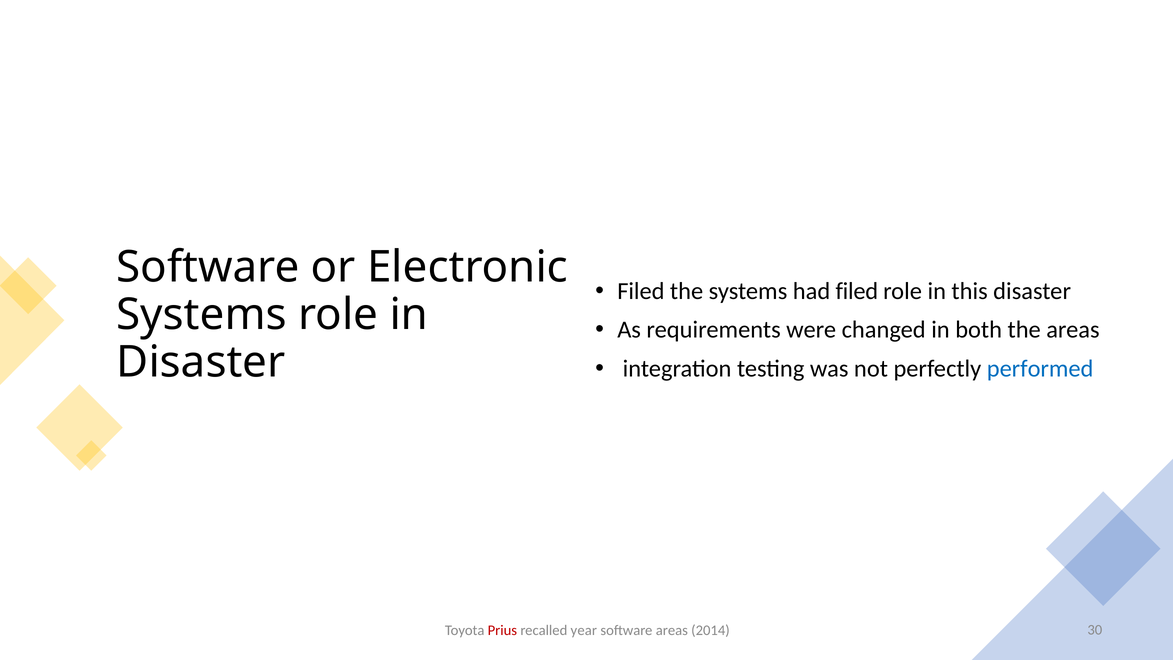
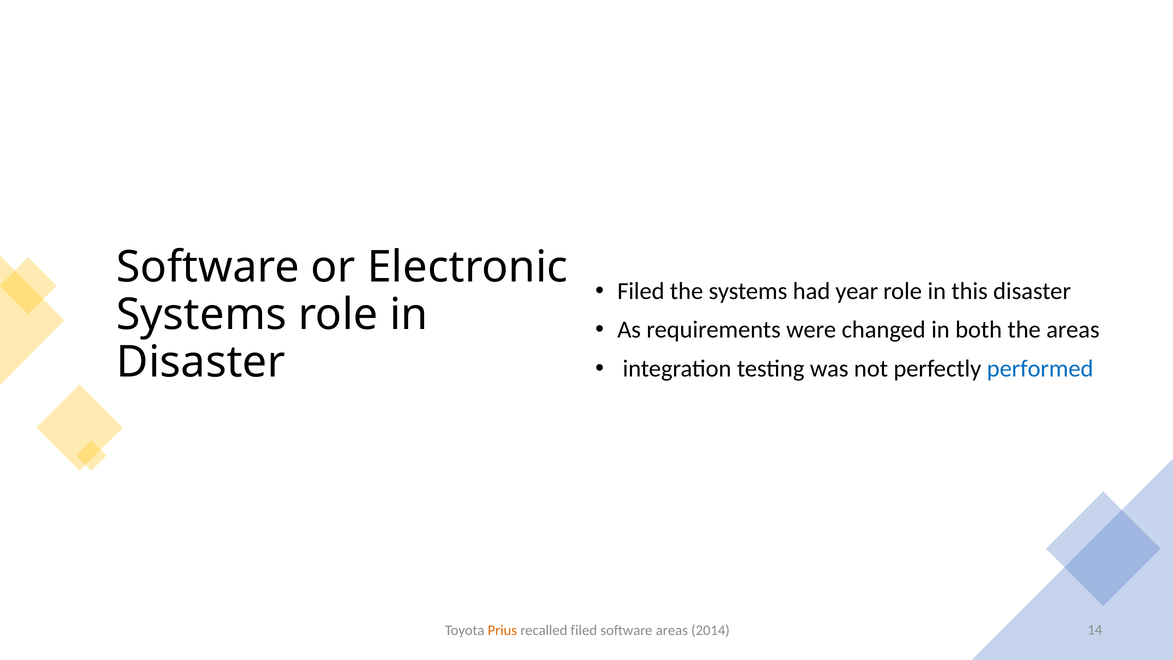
had filed: filed -> year (857, 291)
Prius colour: red -> orange (502, 630)
recalled year: year -> filed (584, 630)
30: 30 -> 14 (1095, 630)
